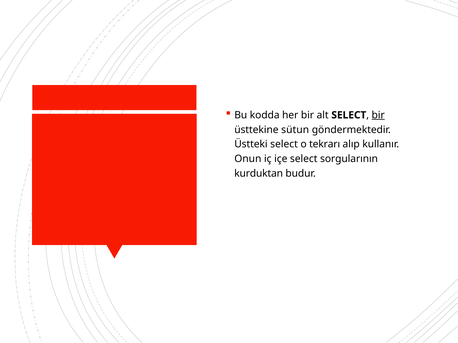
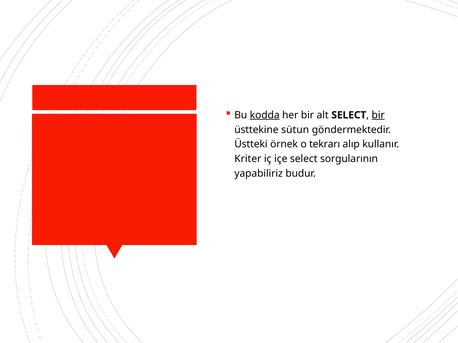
kodda underline: none -> present (265, 115)
Üstteki select: select -> örnek (284, 144)
Onun: Onun -> Kriter (248, 159)
kurduktan: kurduktan -> yapabiliriz (259, 174)
